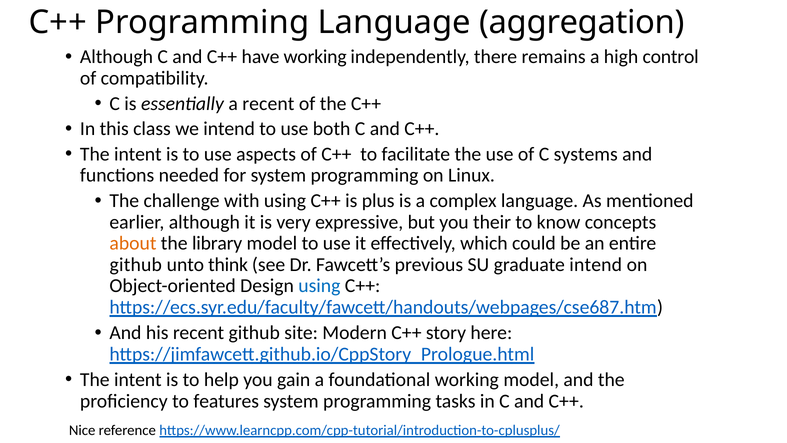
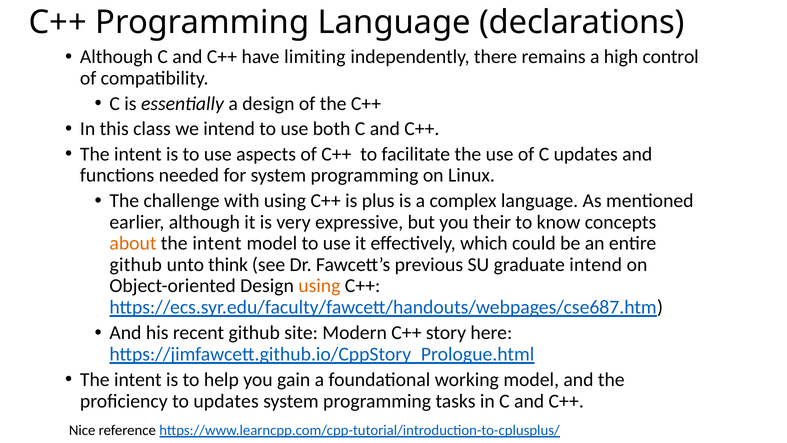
aggregation: aggregation -> declarations (582, 22)
have working: working -> limiting (315, 57)
a recent: recent -> design (268, 103)
C systems: systems -> updates (586, 154)
library: library -> intent (217, 243)
using colour: blue -> orange (319, 286)
to features: features -> updates (226, 401)
